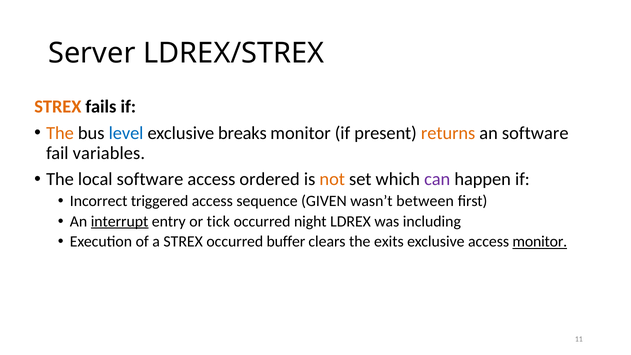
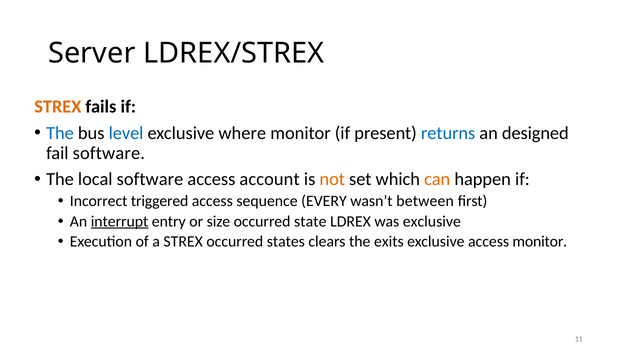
The colour: orange -> blue (60, 133)
breaks: breaks -> where (242, 133)
returns colour: orange -> blue (448, 133)
an software: software -> designed (535, 133)
fail variables: variables -> software (109, 153)
ordered: ordered -> account (270, 179)
can colour: purple -> orange (437, 179)
GIVEN: GIVEN -> EVERY (324, 201)
tick: tick -> size (218, 221)
night: night -> state (310, 221)
was including: including -> exclusive (432, 221)
buffer: buffer -> states (286, 242)
monitor underline: present -> none (540, 242)
